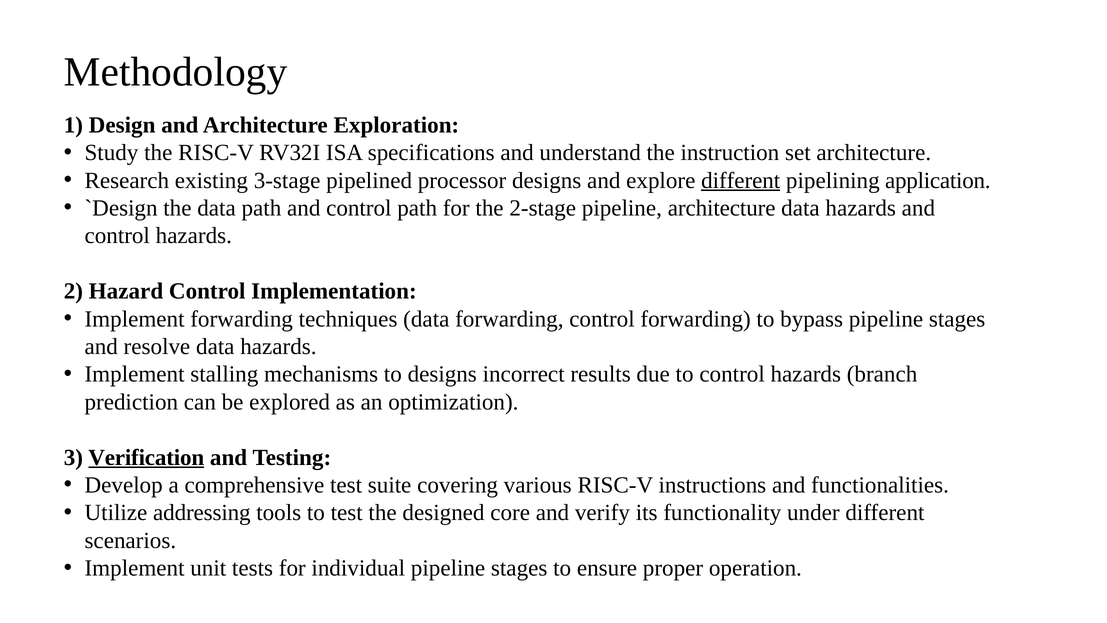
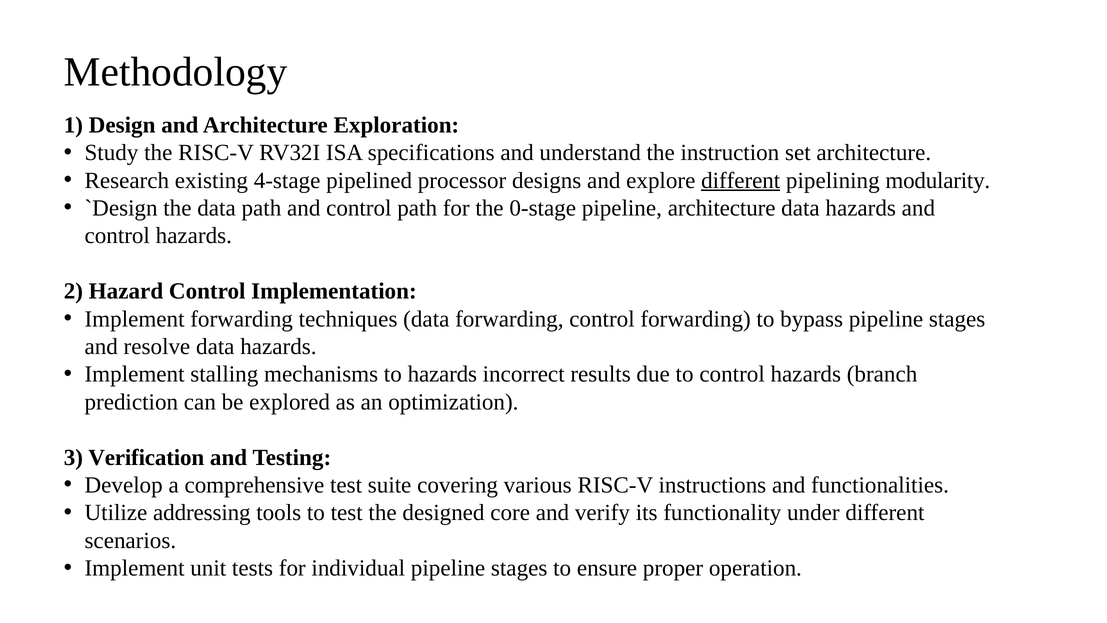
3-stage: 3-stage -> 4-stage (287, 180)
application: application -> modularity (938, 180)
2-stage: 2-stage -> 0-stage (543, 208)
to designs: designs -> hazards (442, 374)
Verification underline: present -> none (146, 457)
